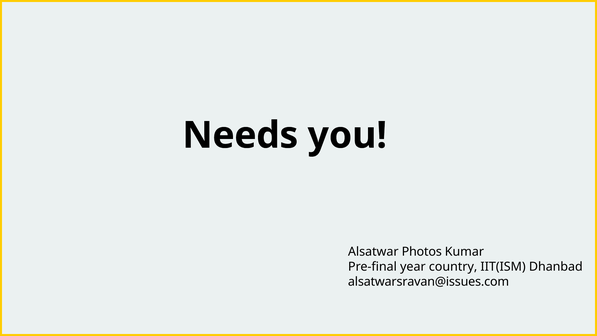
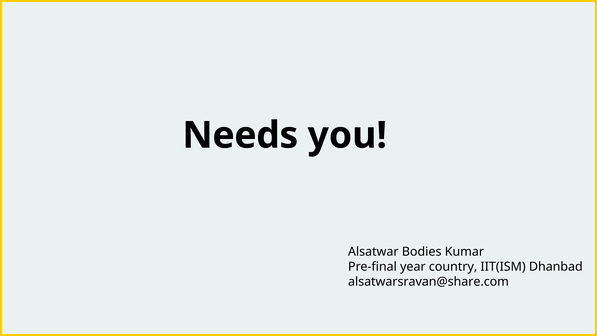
Photos: Photos -> Bodies (422, 252)
alsatwarsravan@issues.com: alsatwarsravan@issues.com -> alsatwarsravan@share.com (428, 281)
